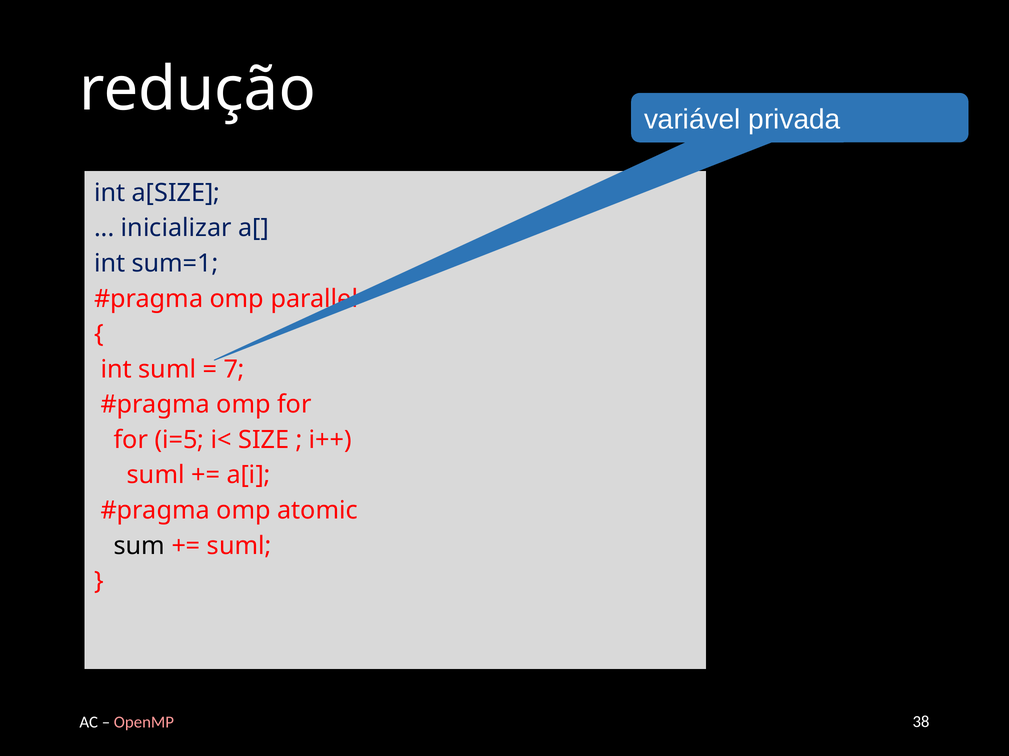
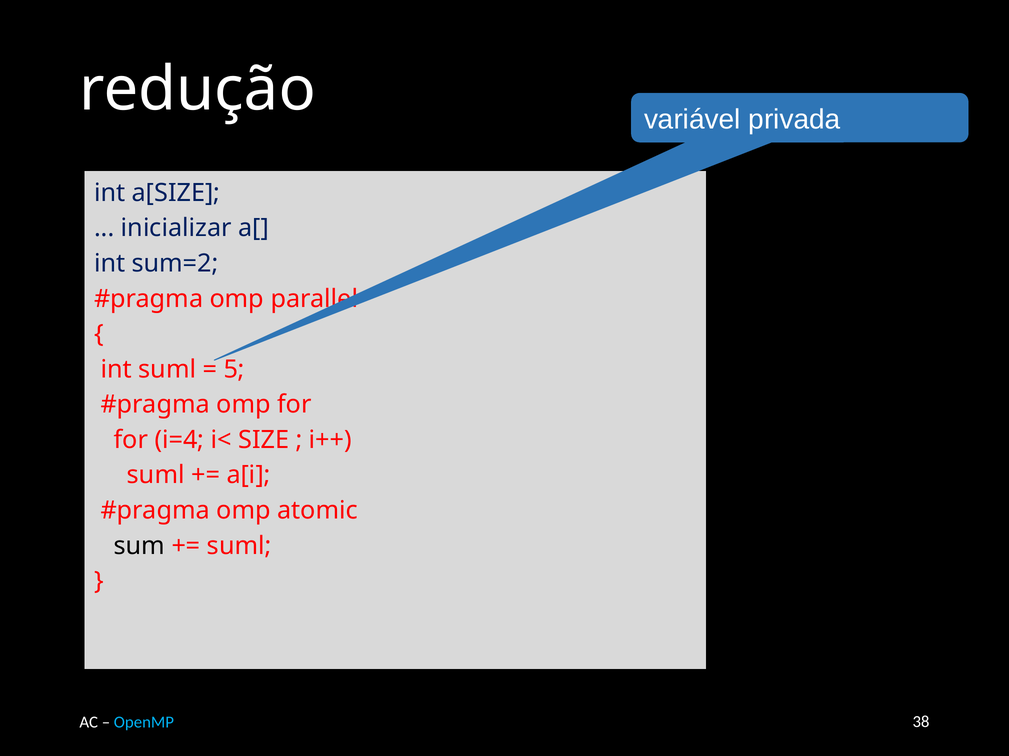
sum=1: sum=1 -> sum=2 (175, 264)
7: 7 -> 5 (234, 370)
i=5: i=5 -> i=4 (179, 440)
OpenMP colour: pink -> light blue (144, 723)
